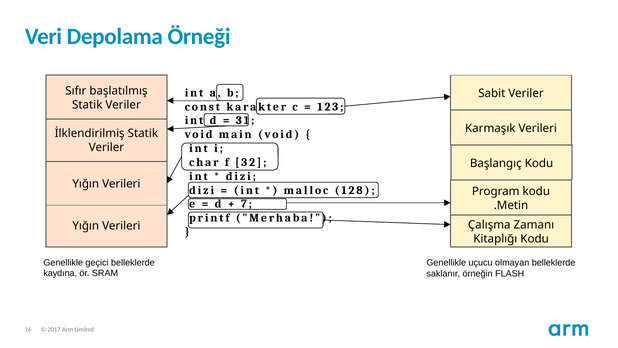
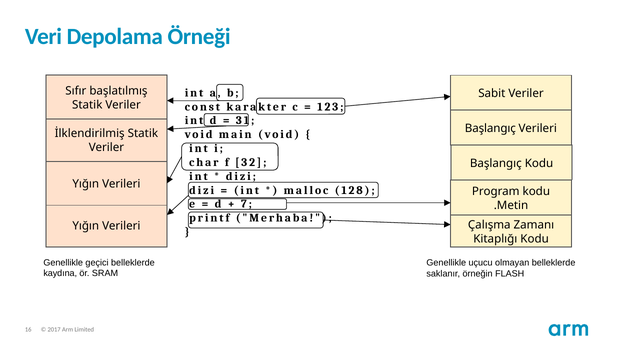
Karmaşık: Karmaşık -> Başlangıç (490, 128)
